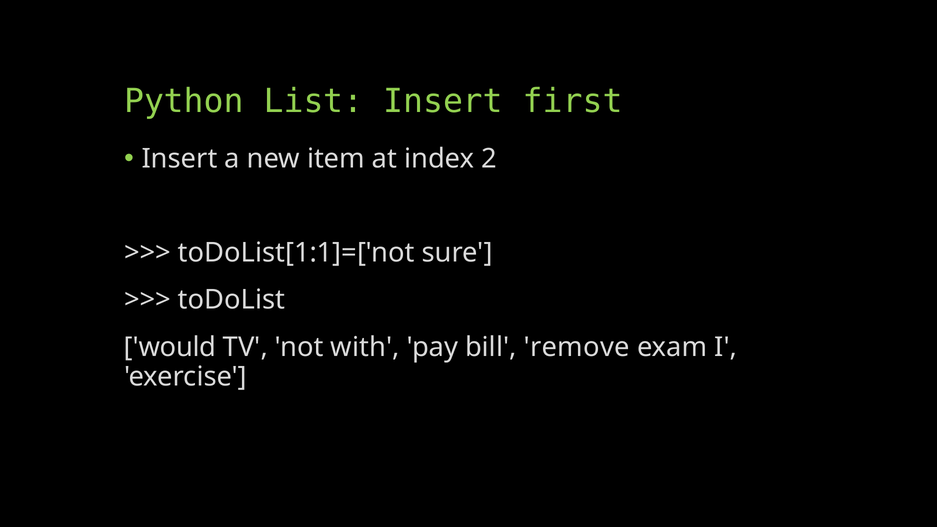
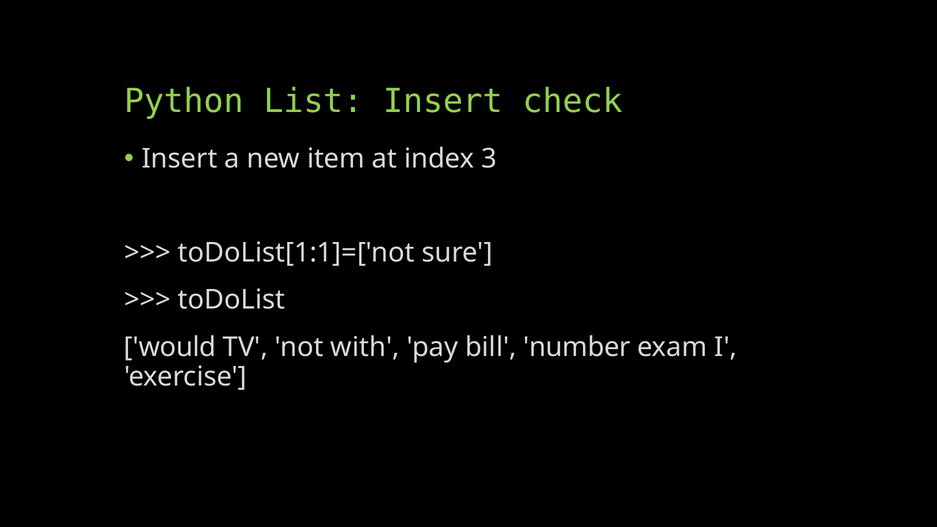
first: first -> check (573, 101)
2: 2 -> 3 (489, 159)
remove: remove -> number (577, 347)
